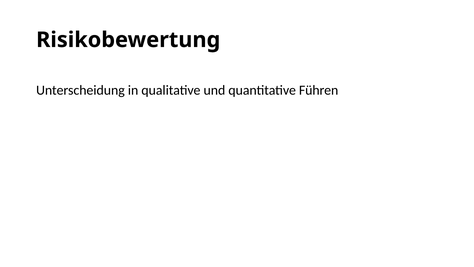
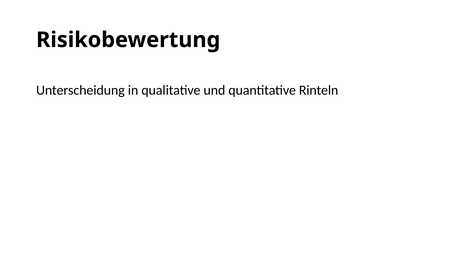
Führen: Führen -> Rinteln (319, 90)
